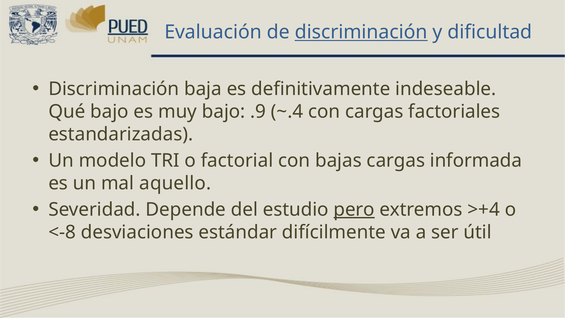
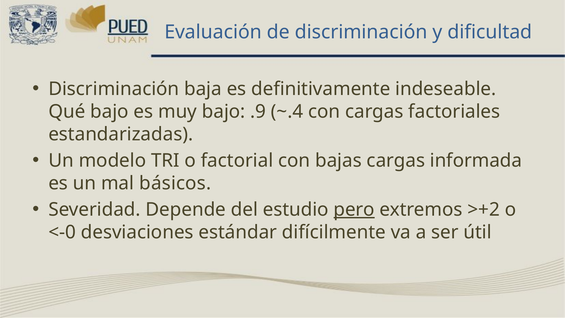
discriminación underline: present -> none (361, 32)
aquello: aquello -> básicos (175, 183)
>+4: >+4 -> >+2 (484, 209)
<-8: <-8 -> <-0 (62, 232)
